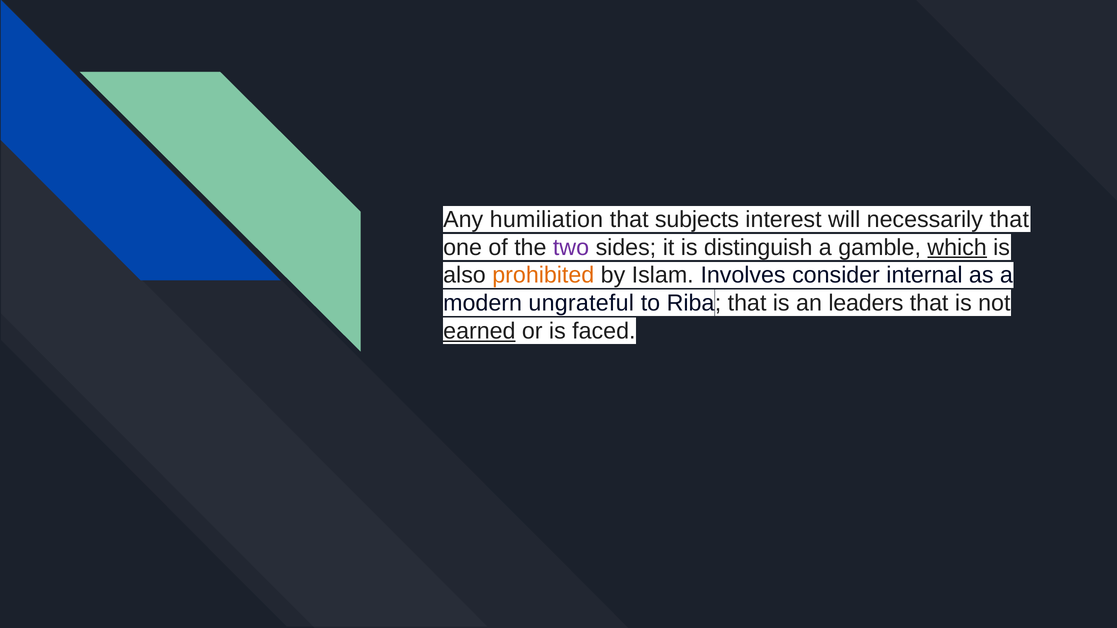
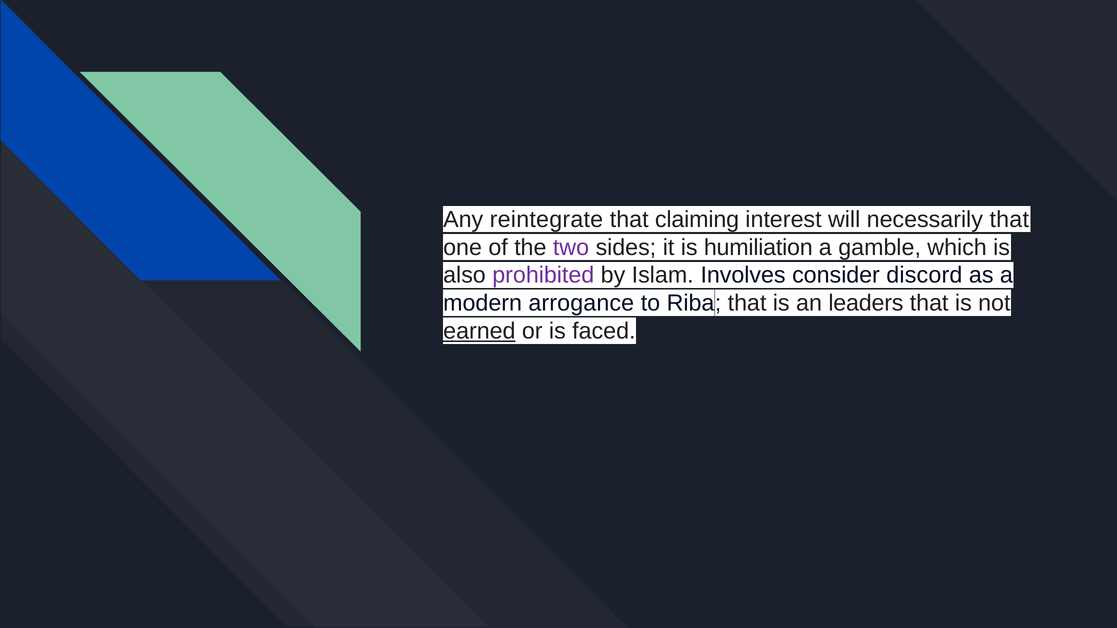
humiliation: humiliation -> reintegrate (546, 220)
subjects: subjects -> claiming (697, 220)
distinguish: distinguish -> humiliation (758, 247)
which underline: present -> none (957, 247)
prohibited colour: orange -> purple (543, 275)
internal: internal -> discord (924, 275)
ungrateful: ungrateful -> arrogance (581, 303)
